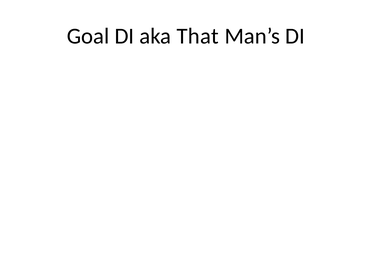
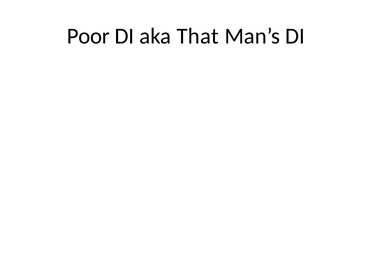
Goal: Goal -> Poor (88, 36)
